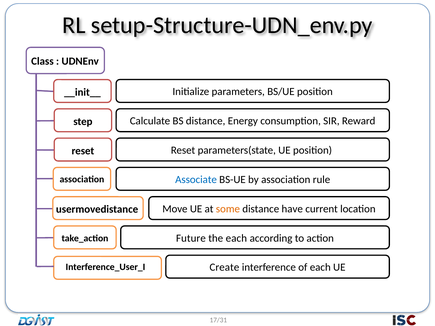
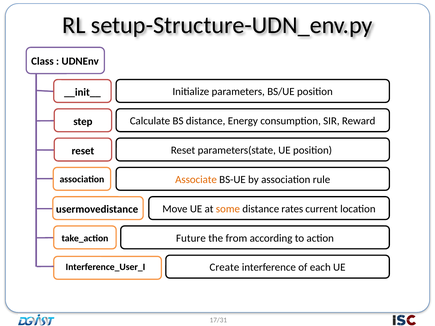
Associate colour: blue -> orange (196, 180)
have: have -> rates (292, 209)
the each: each -> from (236, 238)
